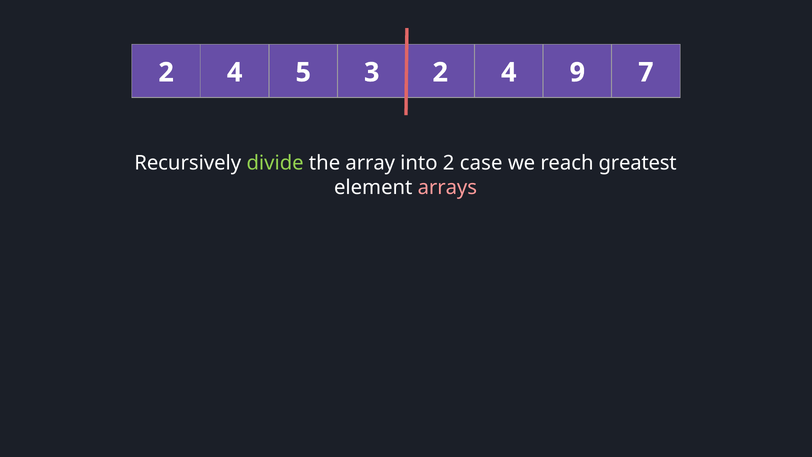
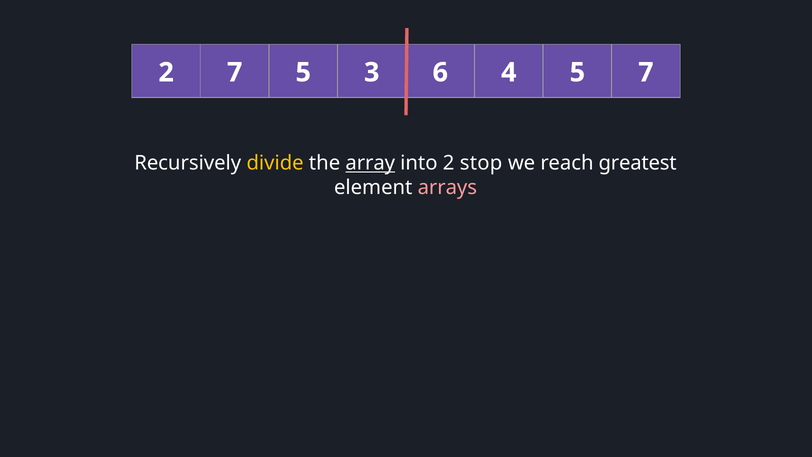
4: 4 -> 7 (235, 72)
3 2: 2 -> 6 (440, 72)
4 9: 9 -> 5 (577, 72)
divide colour: light green -> yellow (275, 163)
array underline: none -> present (370, 163)
case: case -> stop (481, 163)
